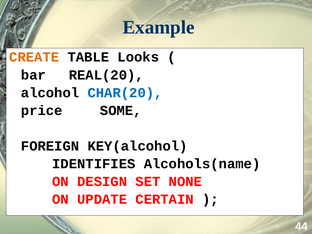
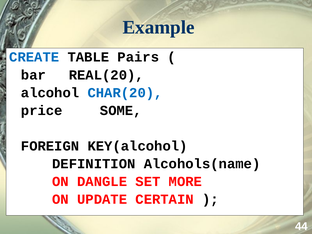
CREATE colour: orange -> blue (34, 57)
Looks: Looks -> Pairs (138, 57)
IDENTIFIES: IDENTIFIES -> DEFINITION (94, 164)
DESIGN: DESIGN -> DANGLE (102, 181)
NONE: NONE -> MORE (185, 181)
